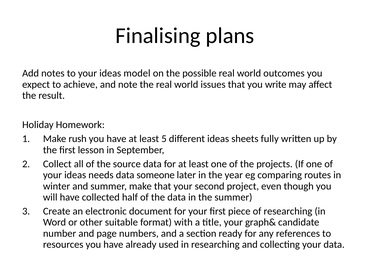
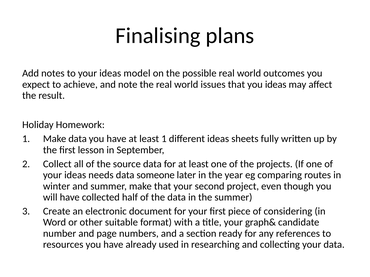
you write: write -> ideas (276, 85)
Make rush: rush -> data (78, 139)
least 5: 5 -> 1 (164, 139)
of researching: researching -> considering (288, 212)
